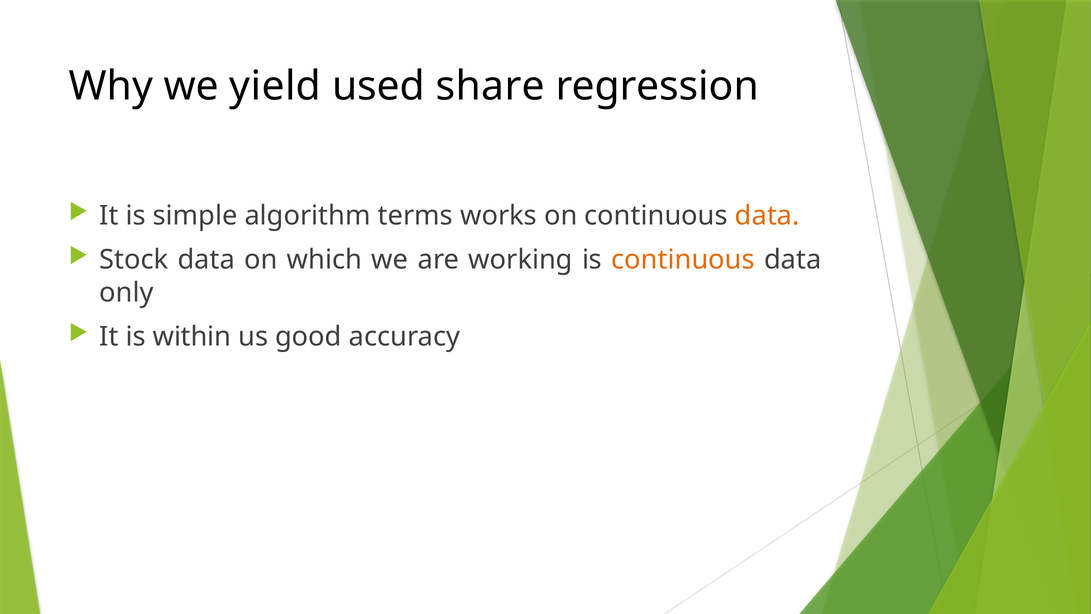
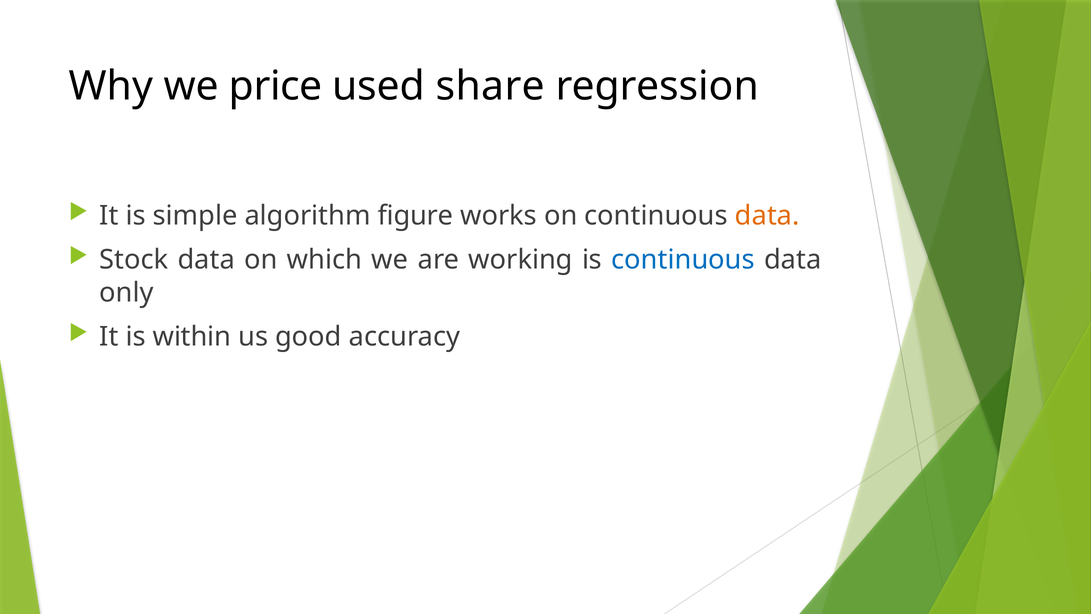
yield: yield -> price (276, 86)
terms: terms -> figure (415, 216)
continuous colour: orange -> blue (683, 260)
